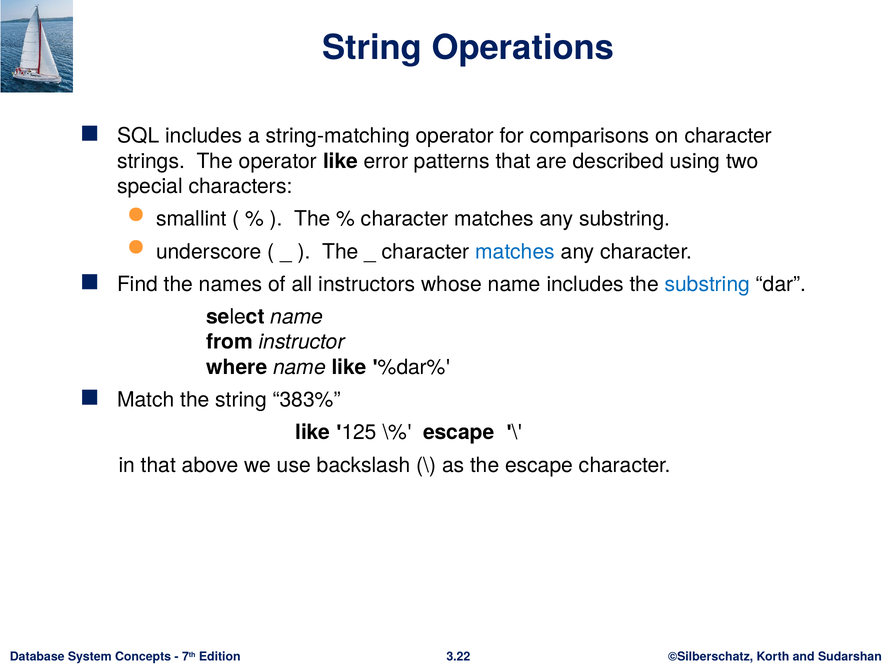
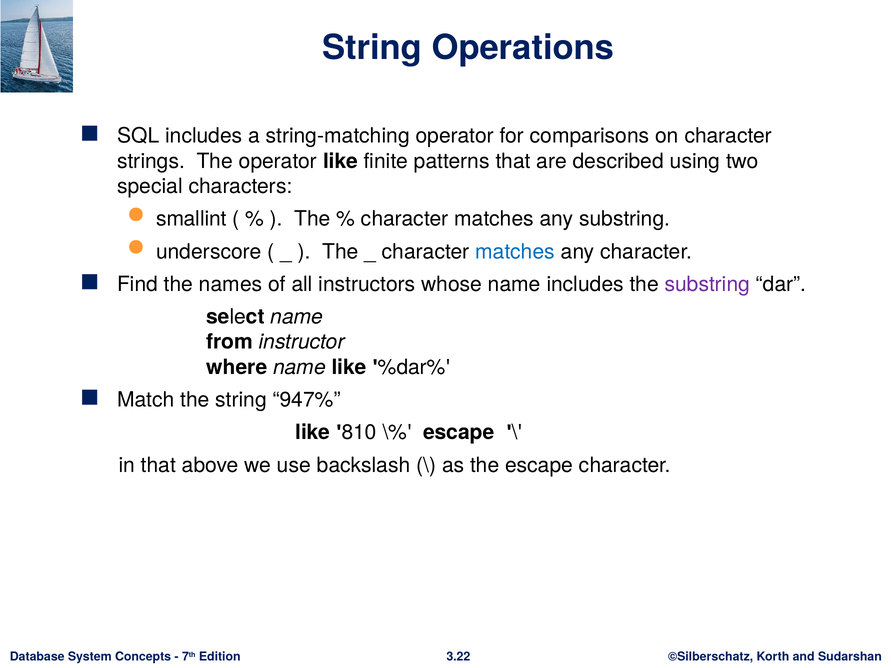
error: error -> finite (386, 161)
substring colour: blue -> purple (707, 284)
383%: 383% -> 947% (307, 400)
125: 125 -> 810 (359, 433)
